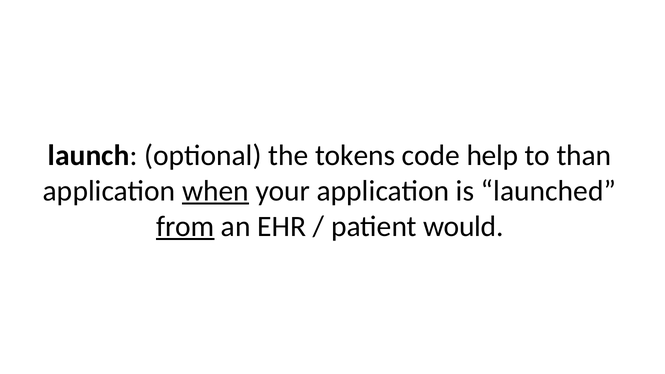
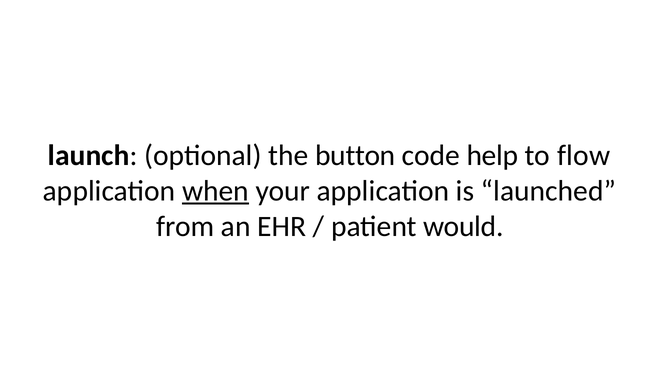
tokens: tokens -> button (355, 155)
than: than -> flow (584, 155)
from underline: present -> none (185, 226)
